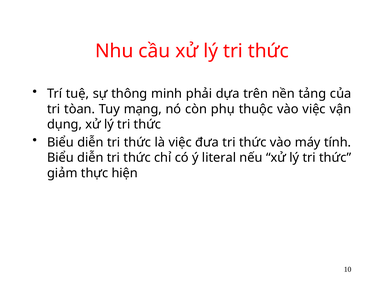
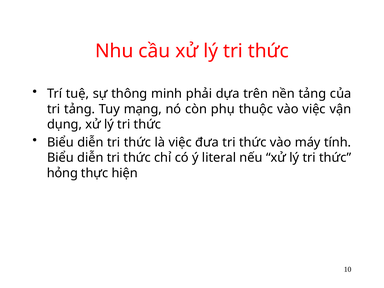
tri tòan: tòan -> tảng (80, 109)
giảm: giảm -> hỏng (62, 173)
